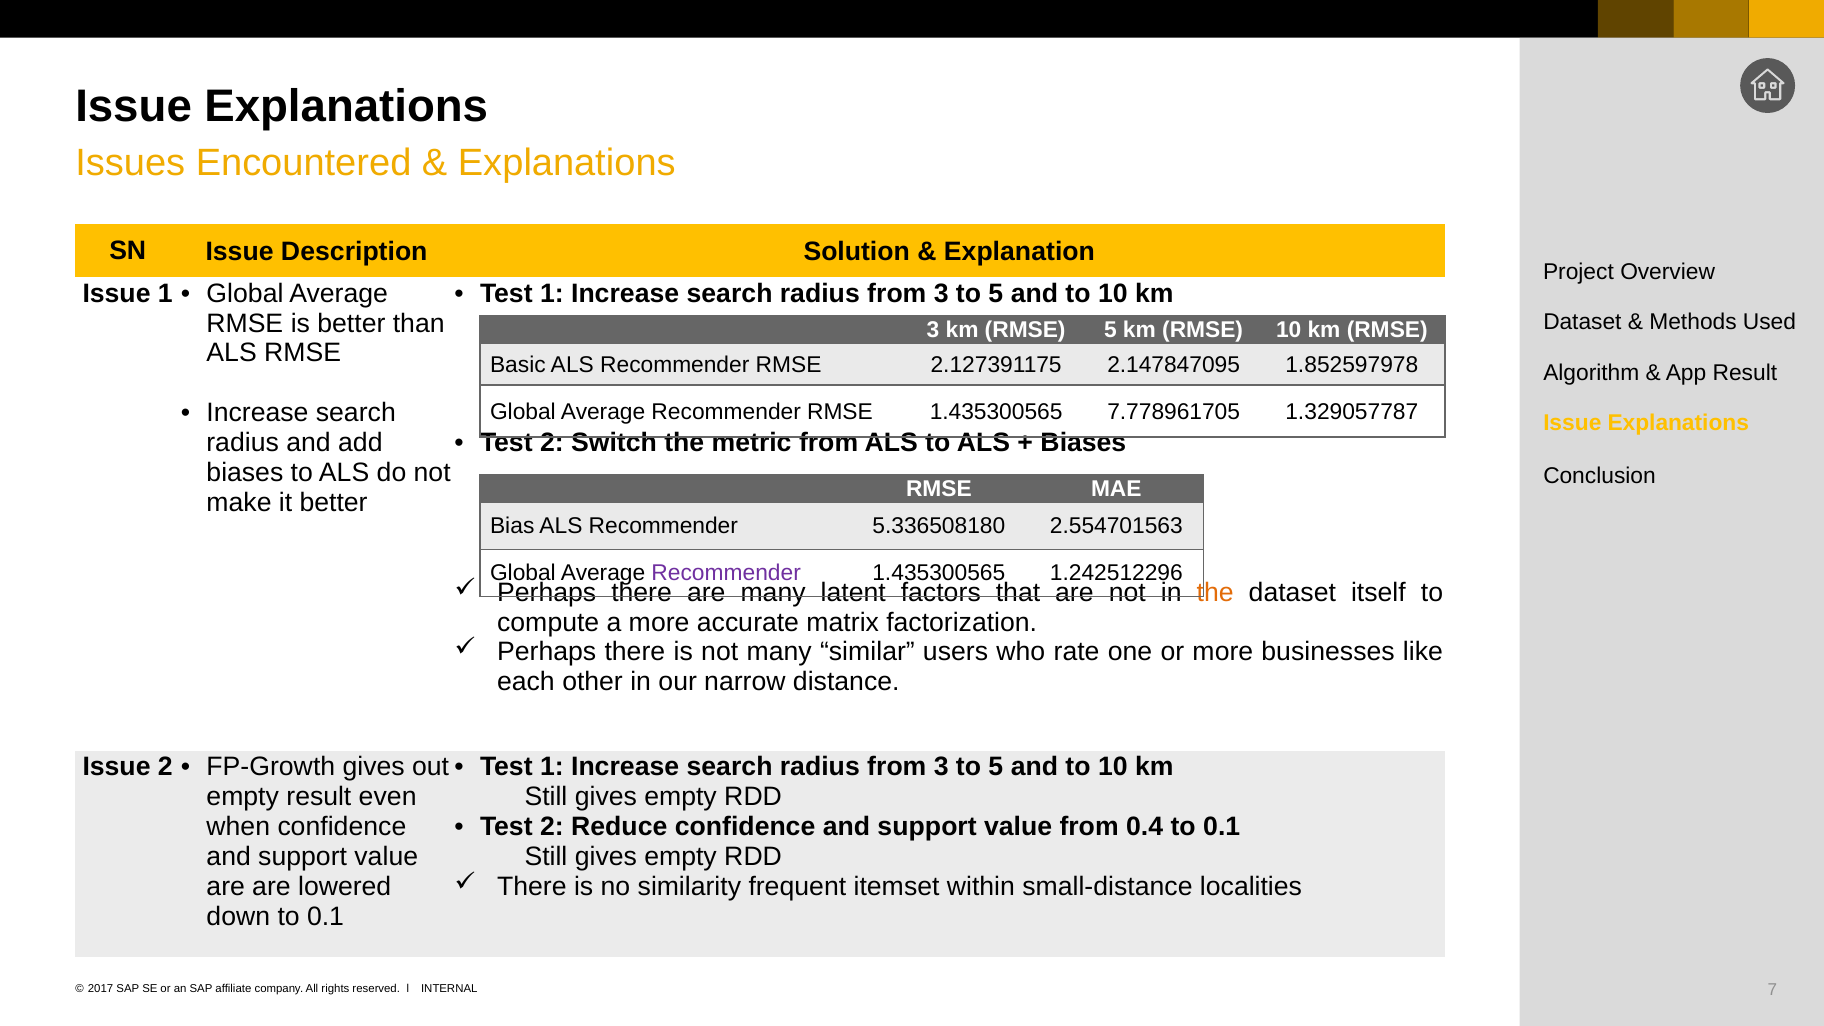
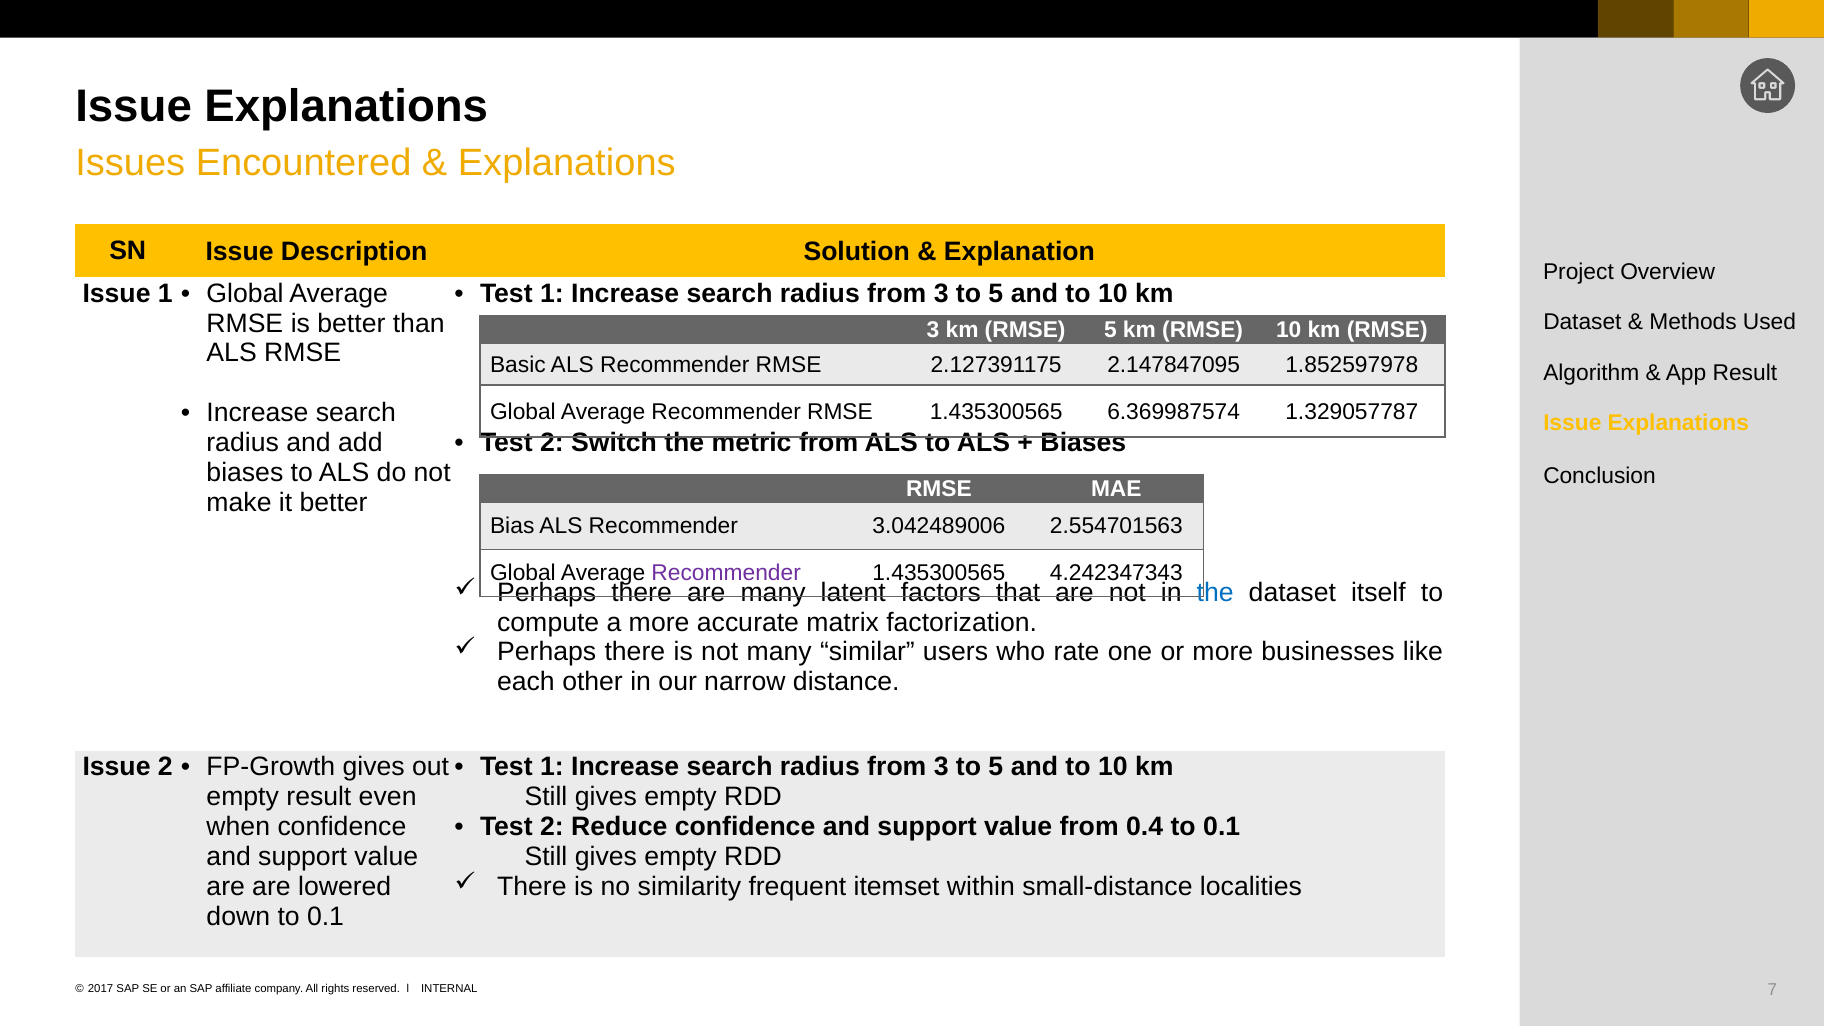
7.778961705: 7.778961705 -> 6.369987574 (1174, 411)
5.336508180: 5.336508180 -> 3.042489006 (939, 526)
1.242512296: 1.242512296 -> 4.242347343 (1116, 573)
the colour: orange -> blue (1215, 592)
